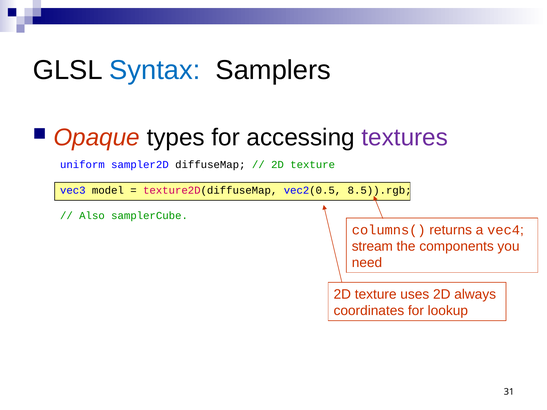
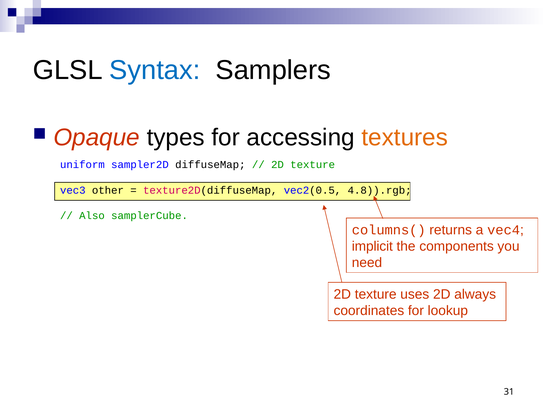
textures colour: purple -> orange (405, 138)
model: model -> other (108, 190)
8.5)).rgb: 8.5)).rgb -> 4.8)).rgb (380, 190)
stream: stream -> implicit (372, 246)
